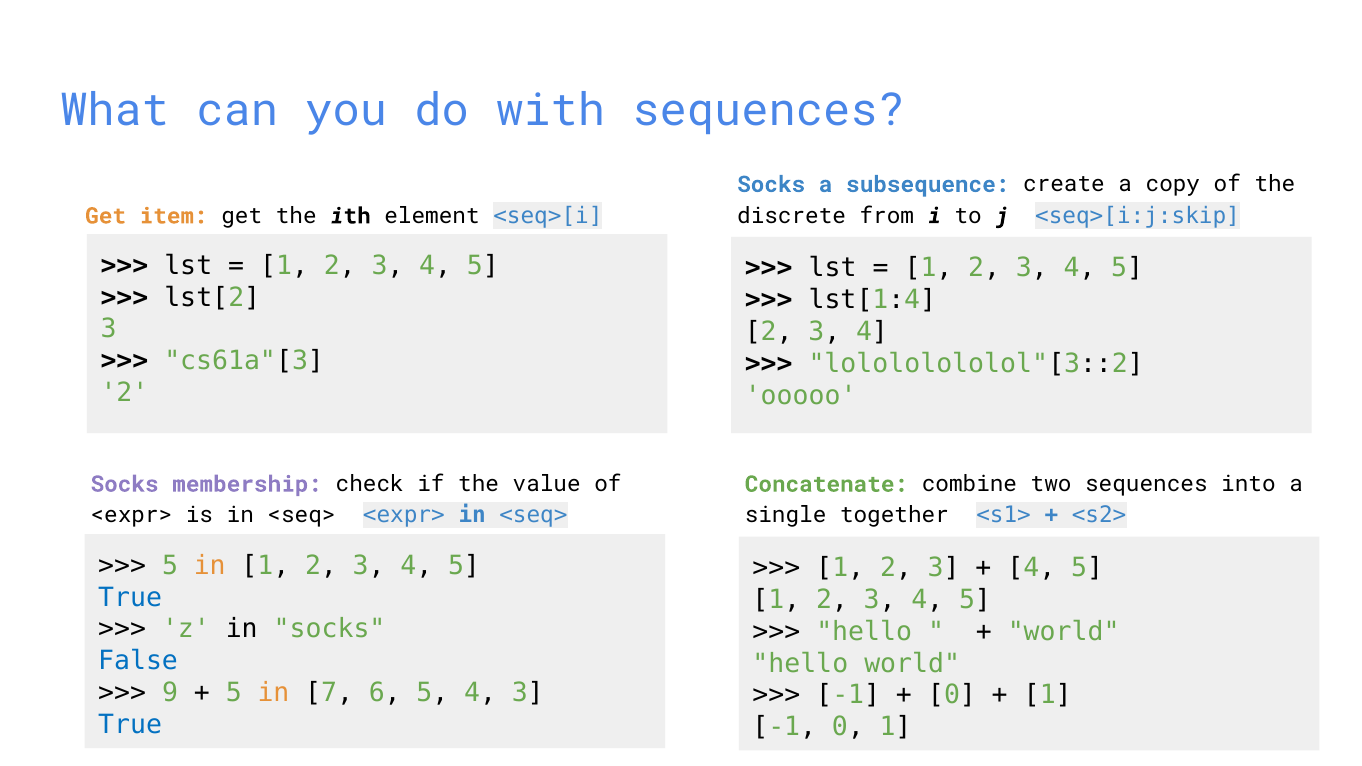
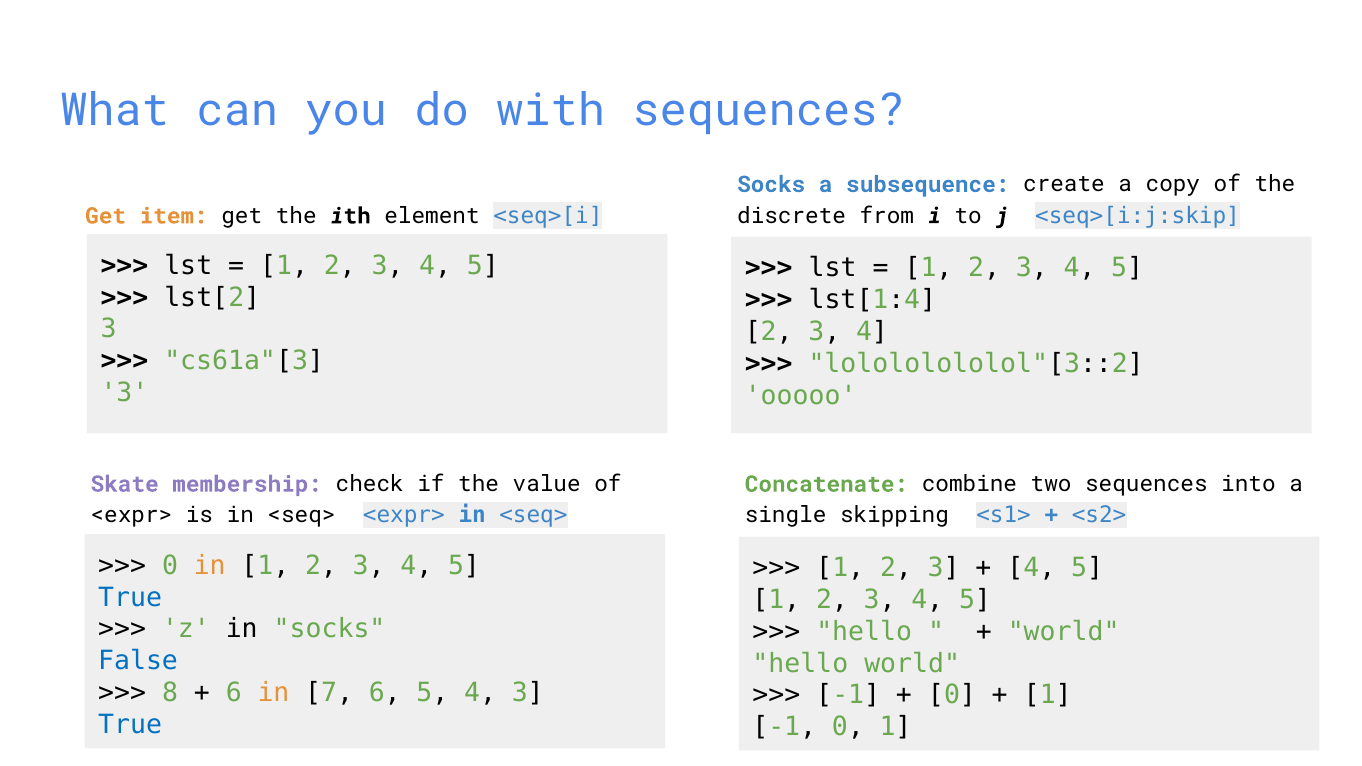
2: 2 -> 3 (124, 393)
Socks: Socks -> Skate (125, 484)
together: together -> skipping (894, 516)
5: 5 -> 0 (170, 566)
9: 9 -> 8 (170, 693)
5: 5 -> 6 (234, 693)
